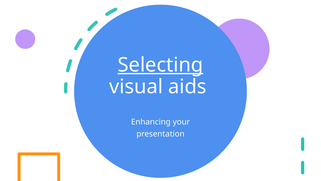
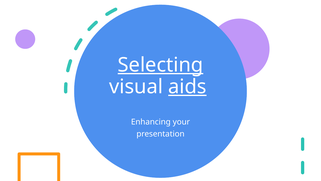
aids underline: none -> present (187, 87)
